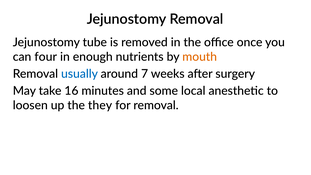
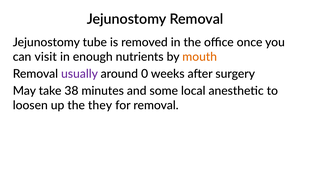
four: four -> visit (46, 57)
usually colour: blue -> purple (80, 74)
7: 7 -> 0 (145, 74)
16: 16 -> 38 (71, 91)
